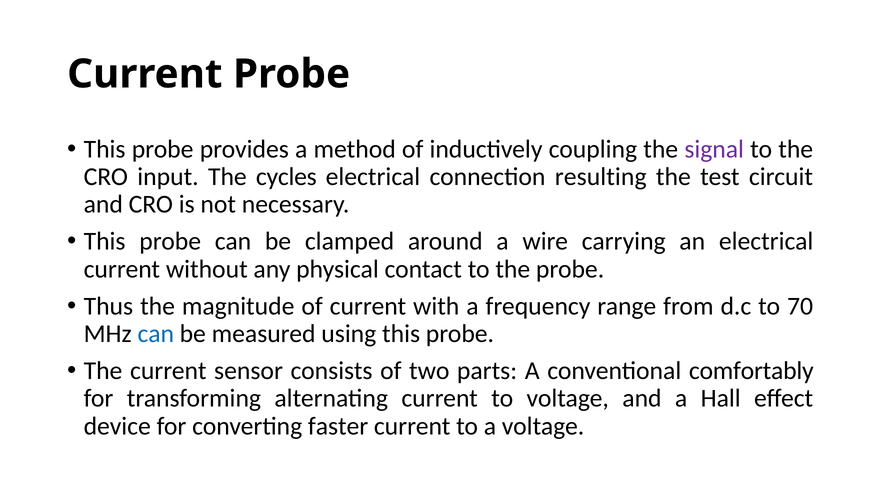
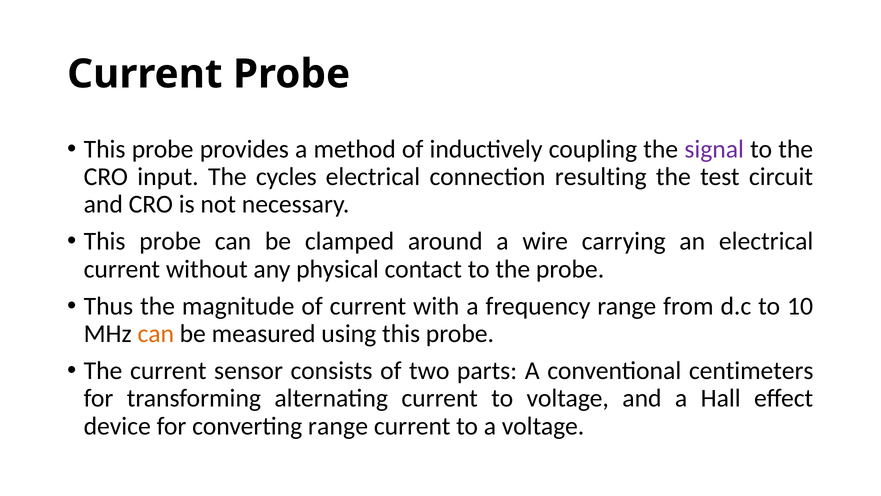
70: 70 -> 10 (800, 306)
can colour: blue -> orange (156, 333)
comfortably: comfortably -> centimeters (751, 370)
converting faster: faster -> range (338, 426)
